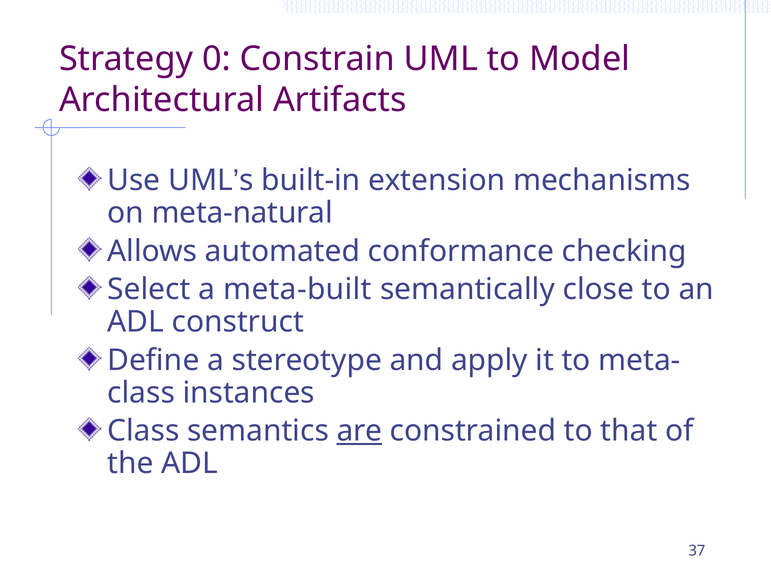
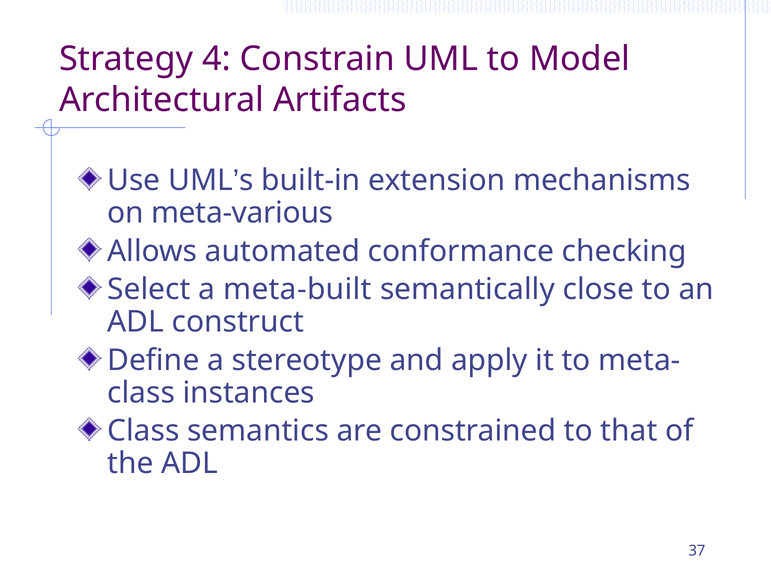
0: 0 -> 4 (217, 59)
meta-natural: meta-natural -> meta-various (242, 213)
are underline: present -> none (359, 431)
